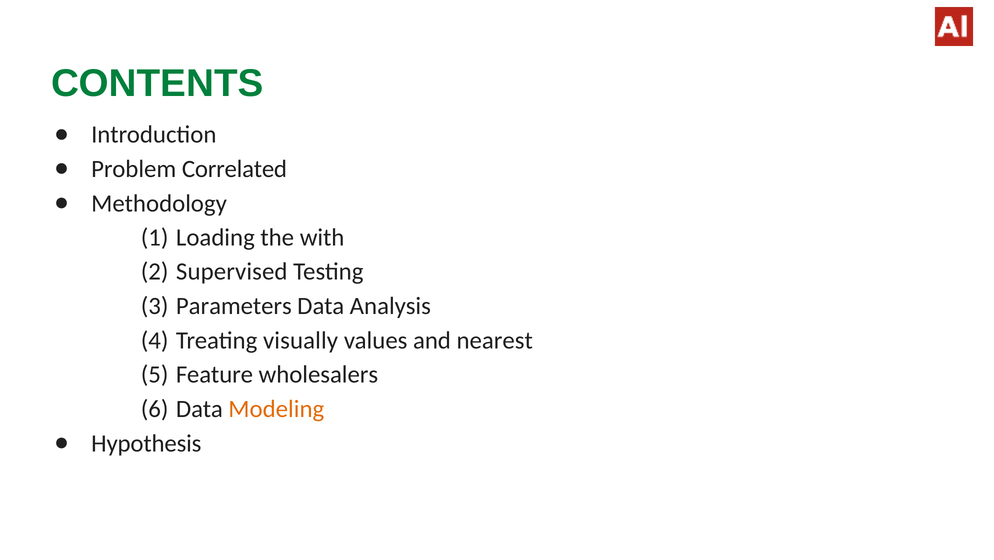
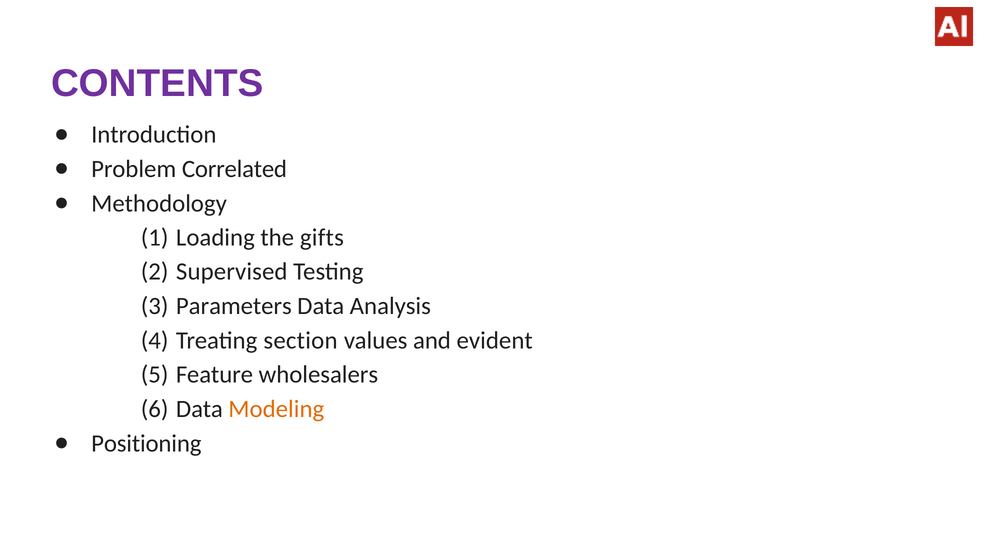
CONTENTS colour: green -> purple (157, 84)
with: with -> gifts (322, 237)
visually: visually -> section (301, 340)
nearest: nearest -> evident (495, 340)
Hypothesis: Hypothesis -> Positioning (146, 443)
